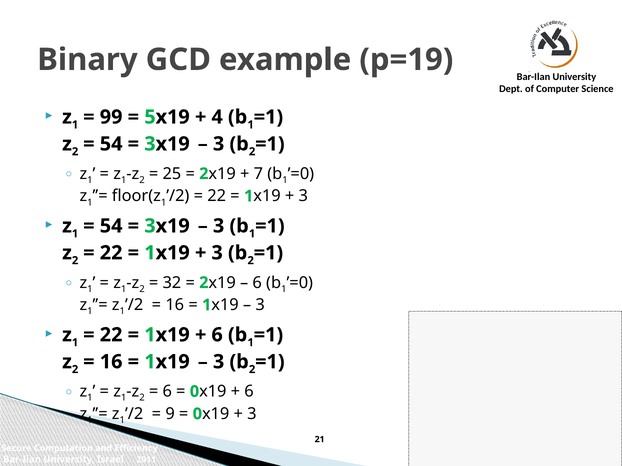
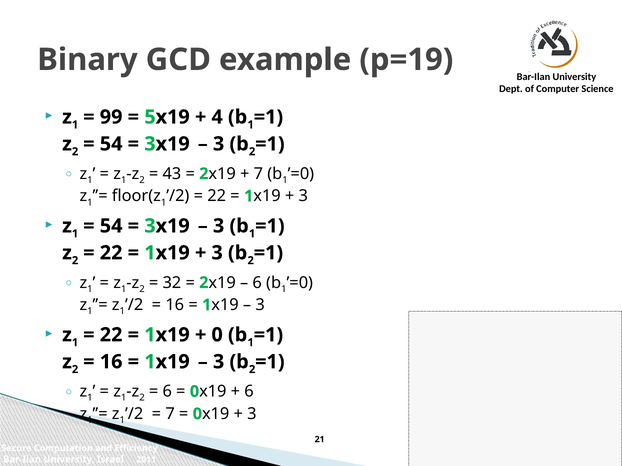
25: 25 -> 43 (172, 174)
6: 6 -> 0 (217, 335)
9: 9 -> 7 (170, 414)
